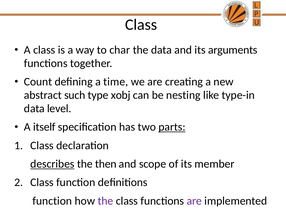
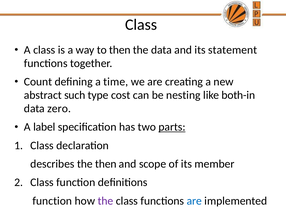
to char: char -> then (120, 50)
arguments: arguments -> statement (233, 50)
xobj: xobj -> cost (121, 95)
type-in: type-in -> both-in (238, 95)
level: level -> zero (59, 109)
itself: itself -> label (44, 127)
describes underline: present -> none (52, 164)
are colour: purple -> blue (194, 201)
